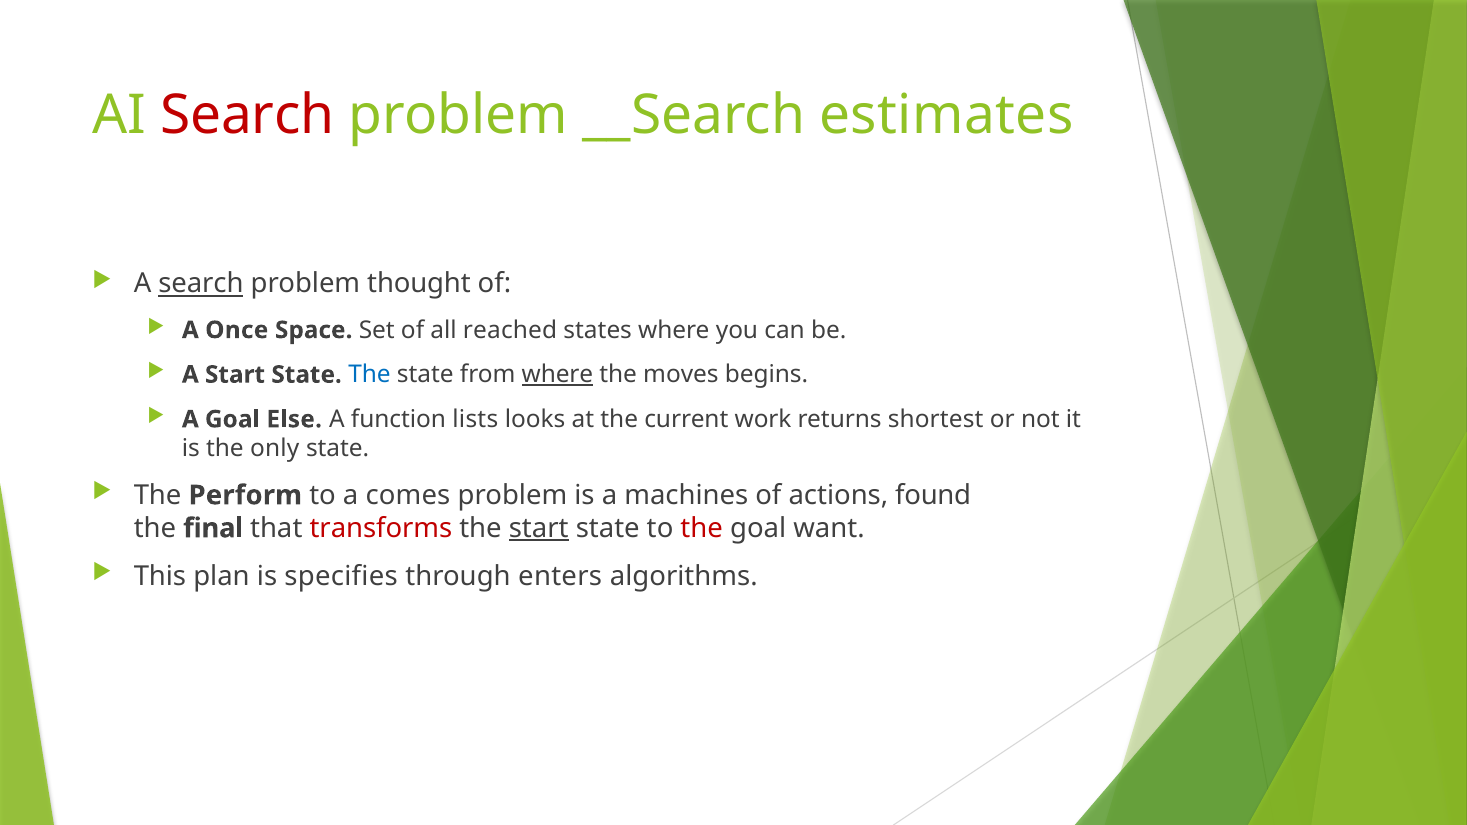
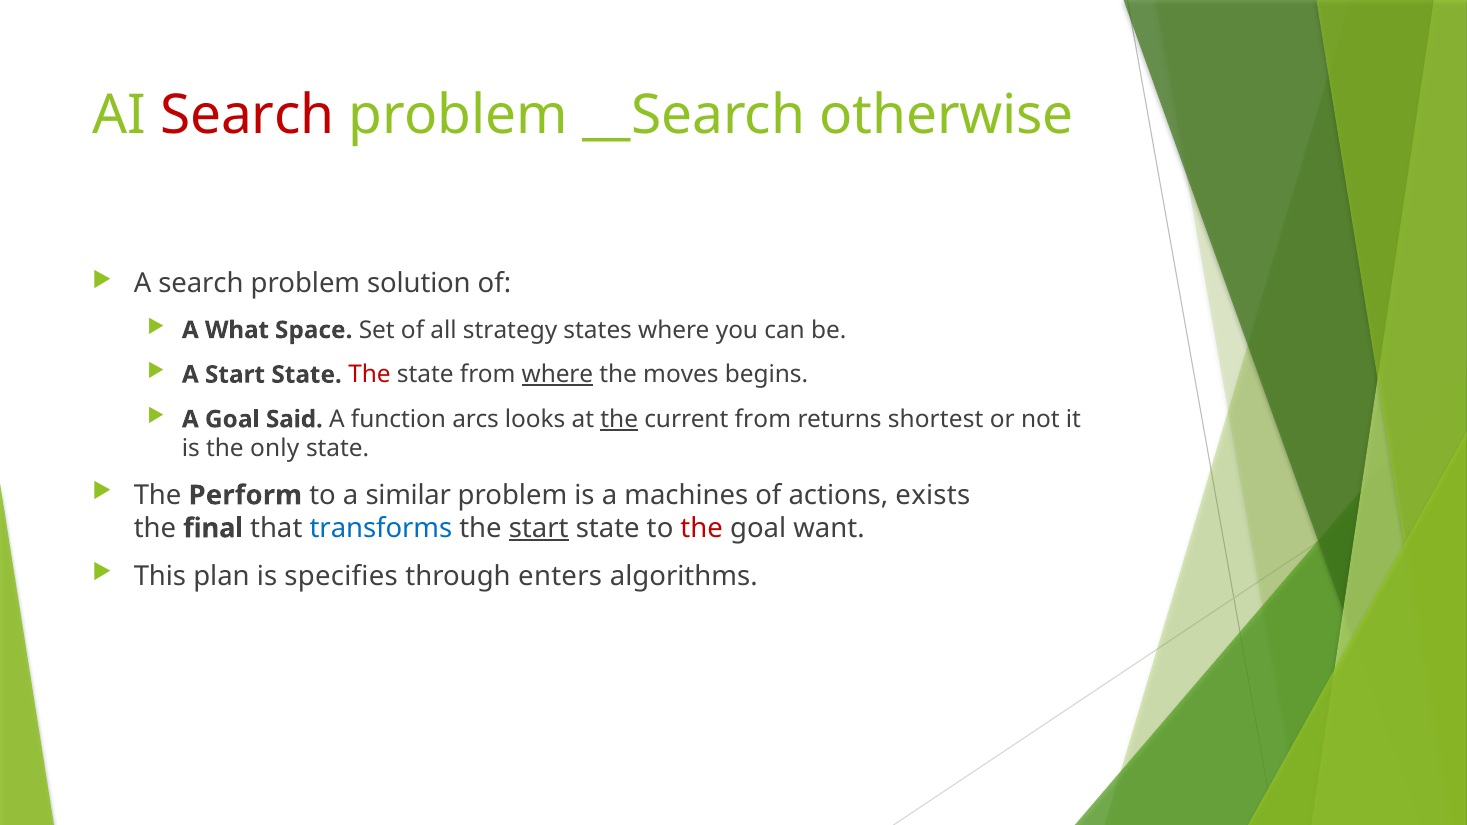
estimates: estimates -> otherwise (947, 116)
search underline: present -> none (201, 284)
thought: thought -> solution (419, 284)
Once: Once -> What (237, 330)
reached: reached -> strategy (510, 330)
The colour: blue -> red (370, 375)
Else: Else -> Said (294, 419)
lists: lists -> arcs (476, 419)
the underline: none -> present (619, 419)
current work: work -> from (763, 419)
comes: comes -> similar (408, 495)
found: found -> exists (933, 495)
transforms colour: red -> blue (381, 528)
